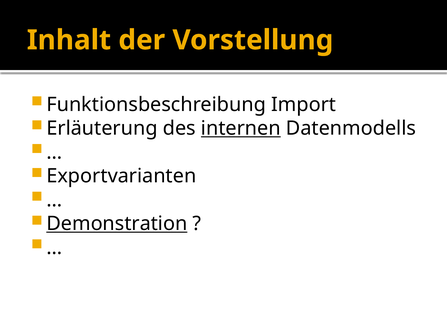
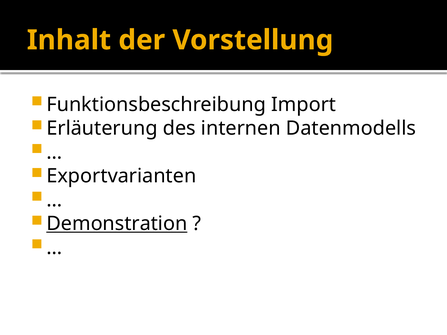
internen underline: present -> none (241, 128)
